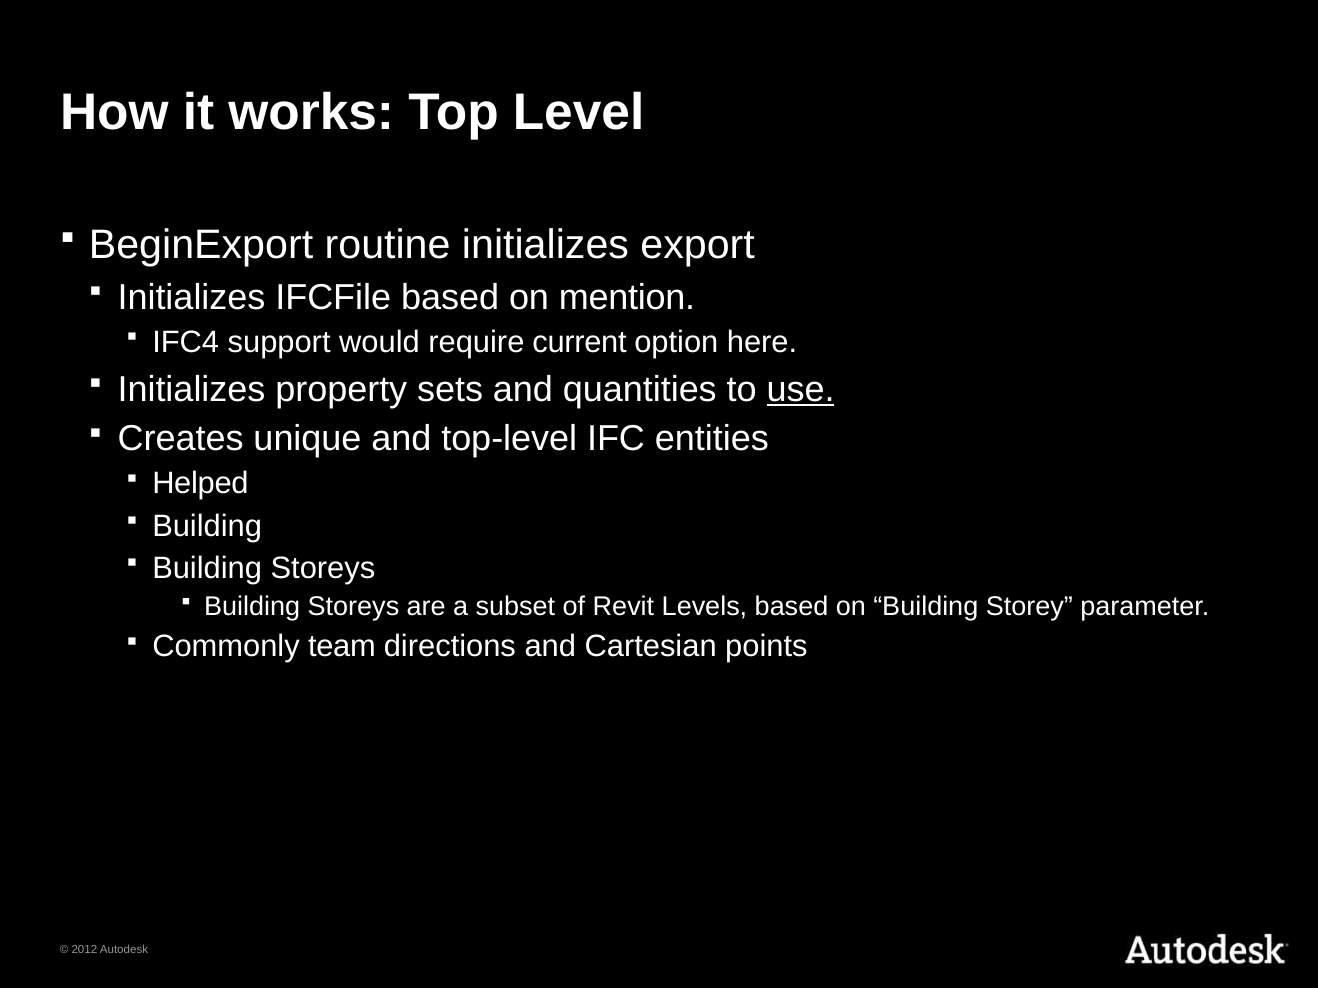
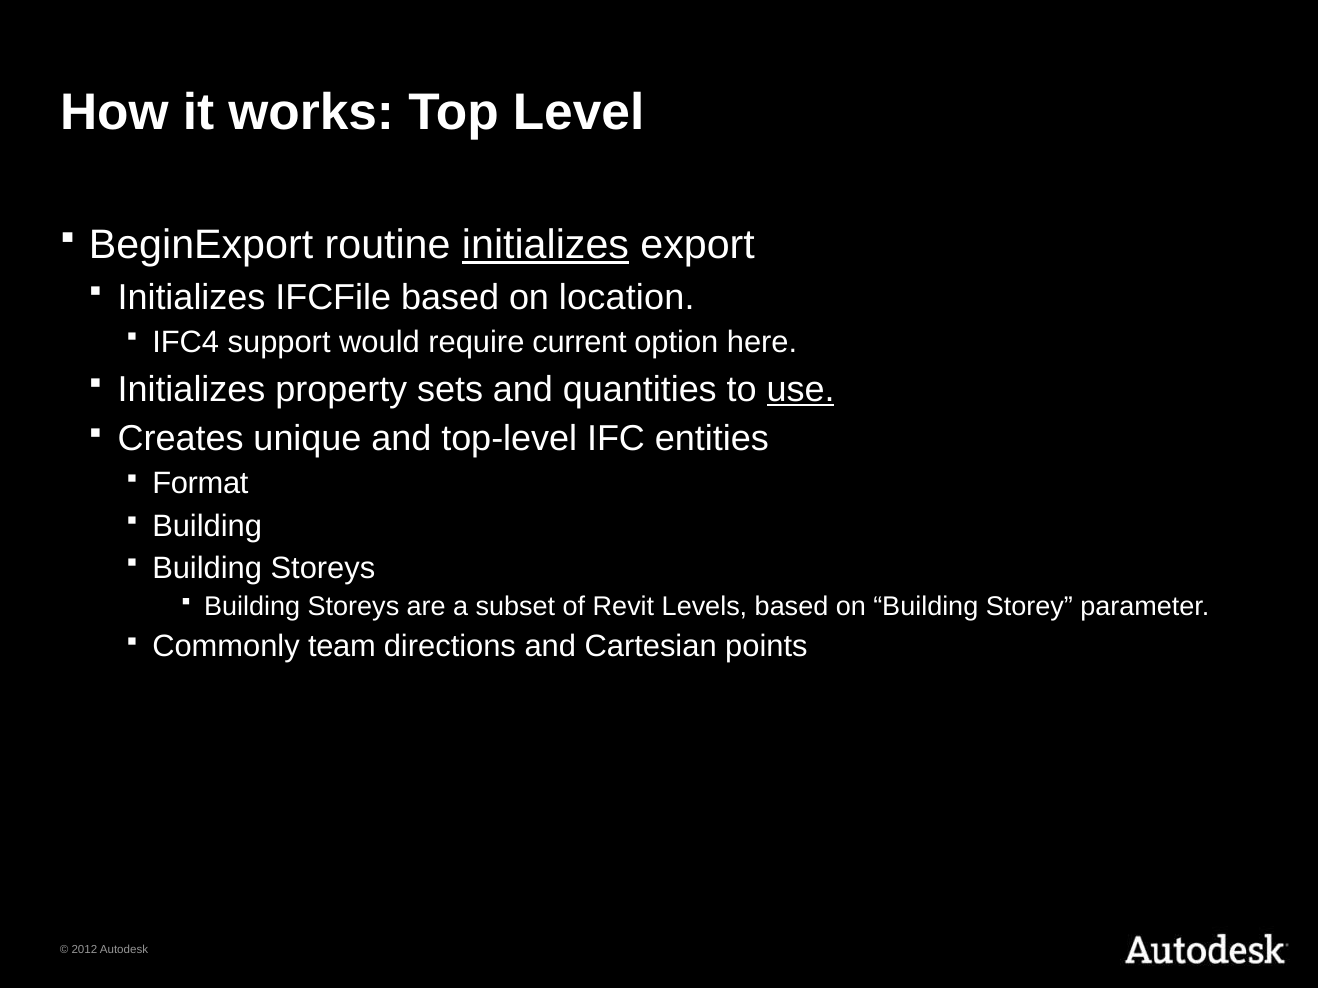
initializes underline: none -> present (545, 245)
mention: mention -> location (627, 297)
Helped: Helped -> Format (200, 484)
